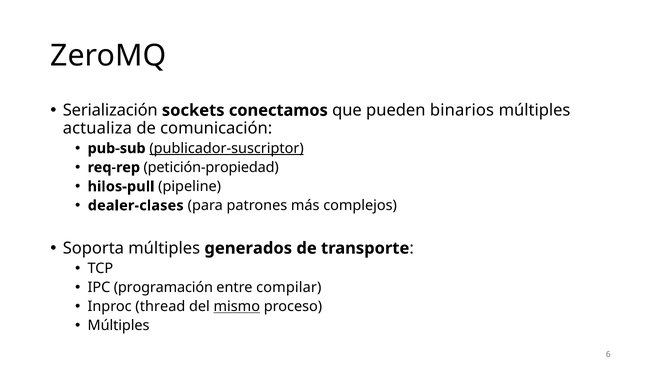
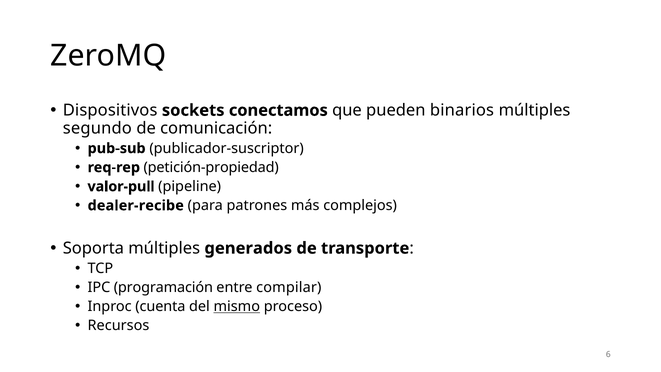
Serialización: Serialización -> Dispositivos (110, 110)
actualiza: actualiza -> segundo (97, 128)
publicador-suscriptor underline: present -> none (227, 148)
hilos-pull: hilos-pull -> valor-pull (121, 186)
dealer-clases: dealer-clases -> dealer-recibe (136, 205)
thread: thread -> cuenta (160, 306)
Múltiples: Múltiples -> Recursos (118, 325)
